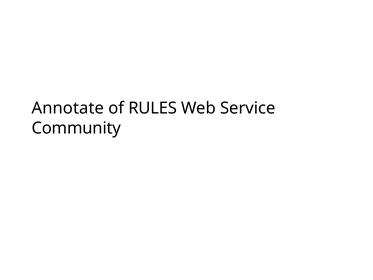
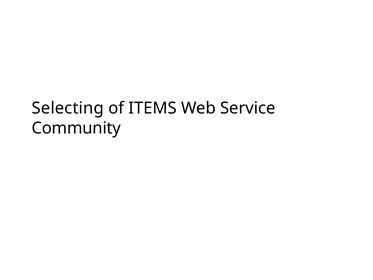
Annotate: Annotate -> Selecting (68, 108)
RULES: RULES -> ITEMS (153, 108)
